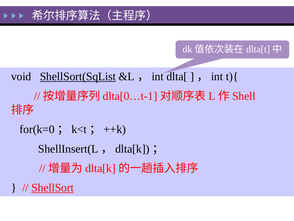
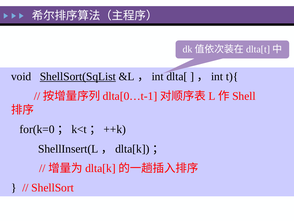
ShellSort underline: present -> none (53, 187)
